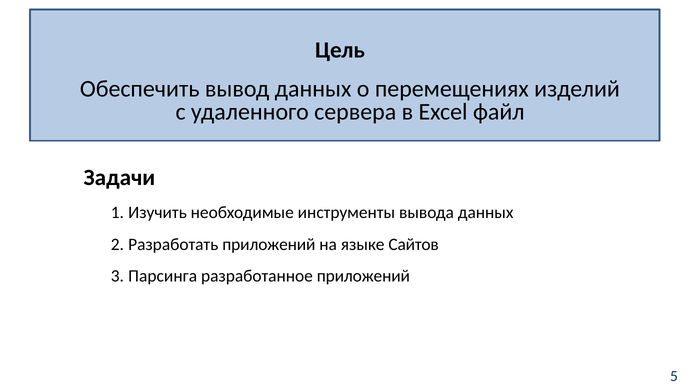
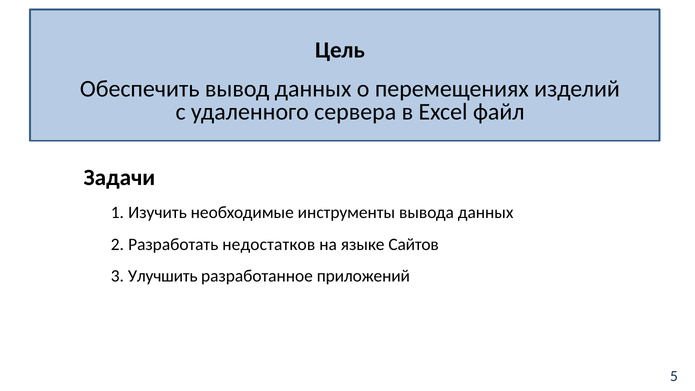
Разработать приложений: приложений -> недостатков (269, 244)
Парсинга: Парсинга -> Улучшить (163, 276)
